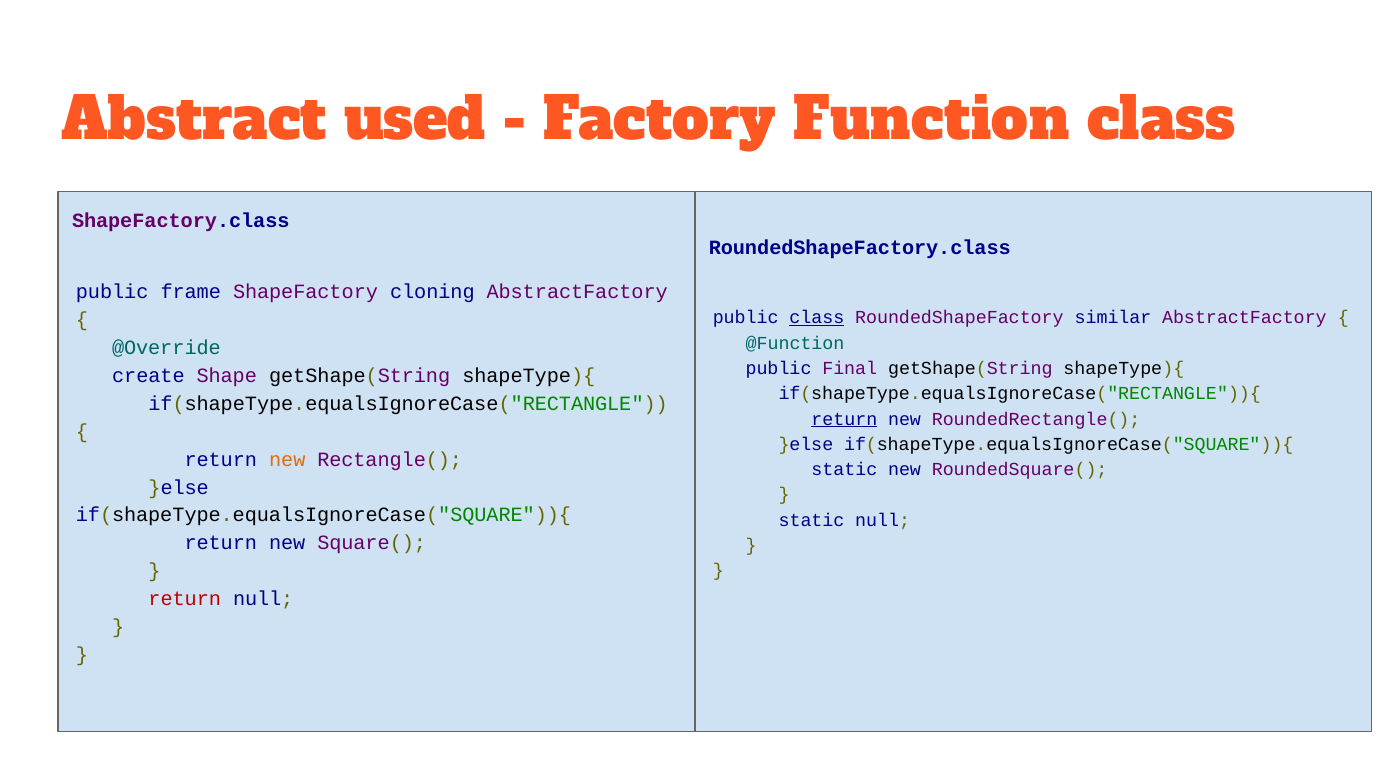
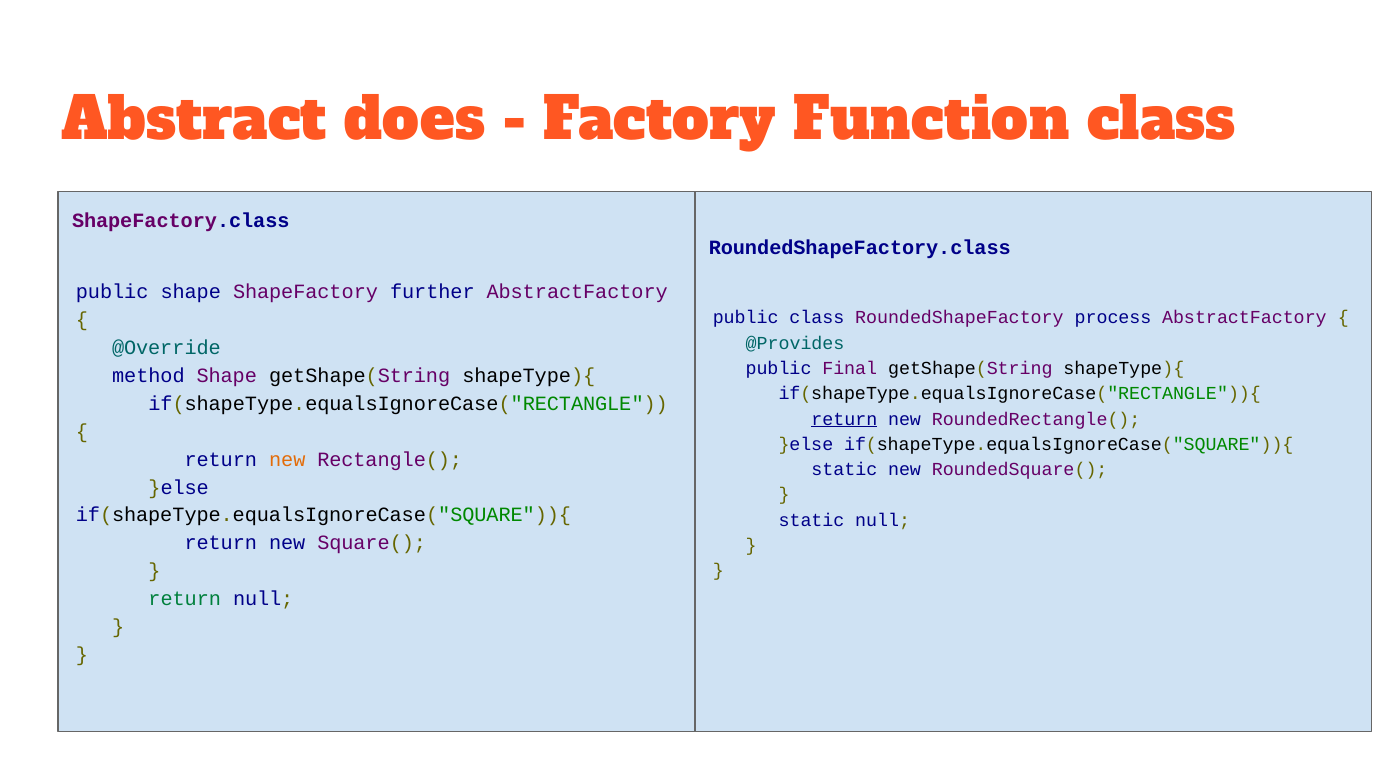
used: used -> does (415, 120)
public frame: frame -> shape (191, 292)
cloning: cloning -> further (432, 292)
class underline: present -> none (817, 318)
similar: similar -> process (1113, 318)
@Function: @Function -> @Provides (795, 343)
create: create -> method (148, 376)
return colour: red -> green (185, 599)
